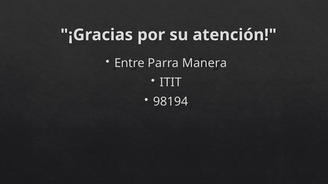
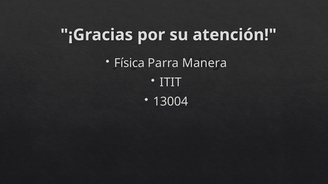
Entre: Entre -> Física (129, 63)
98194: 98194 -> 13004 (171, 102)
